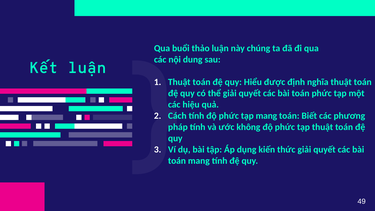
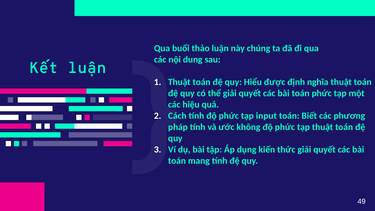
tạp mang: mang -> input (266, 116)
